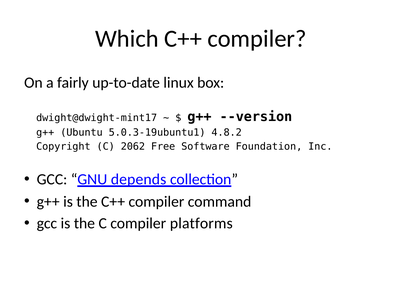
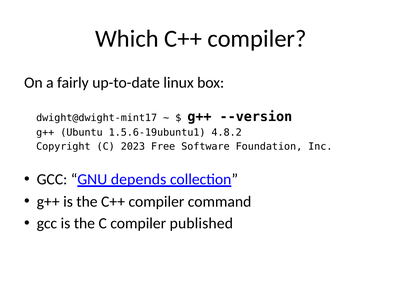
5.0.3-19ubuntu1: 5.0.3-19ubuntu1 -> 1.5.6-19ubuntu1 (157, 133)
2062: 2062 -> 2023 (133, 147)
platforms: platforms -> published (201, 224)
